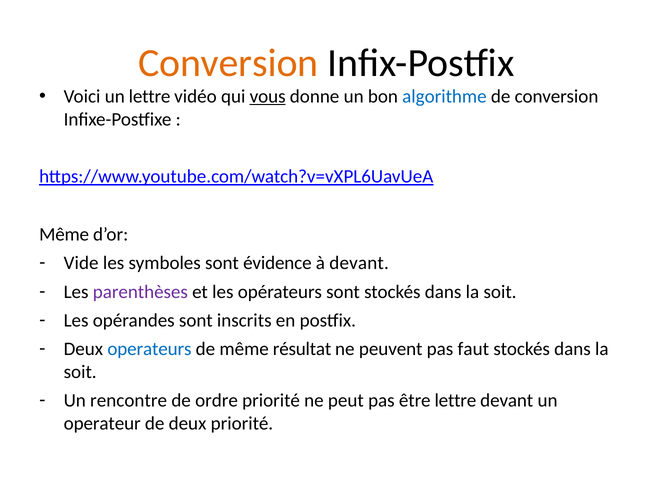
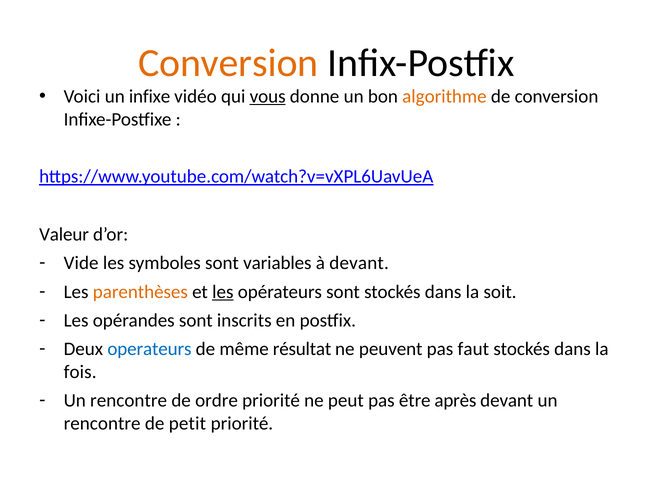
un lettre: lettre -> infixe (150, 96)
algorithme colour: blue -> orange (444, 96)
Même: Même -> Valeur (64, 234)
évidence: évidence -> variables (277, 263)
parenthèses colour: purple -> orange (140, 292)
les underline: none -> present (223, 292)
soit: soit -> fois (80, 372)
être lettre: lettre -> après (455, 400)
operateur: operateur -> rencontre (102, 423)
de deux: deux -> petit (187, 423)
